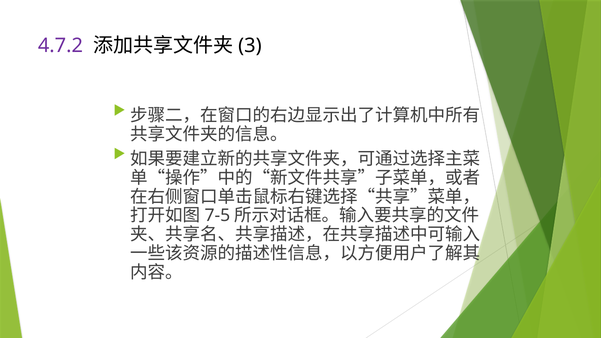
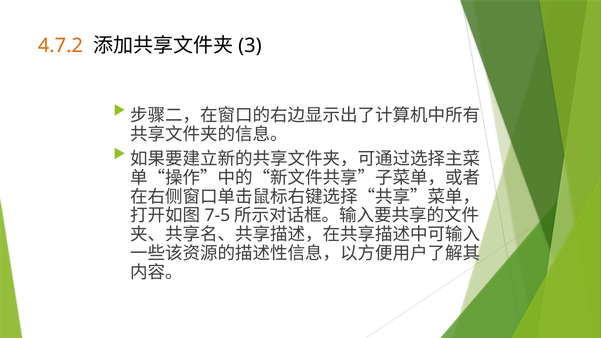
4.7.2 colour: purple -> orange (60, 46)
